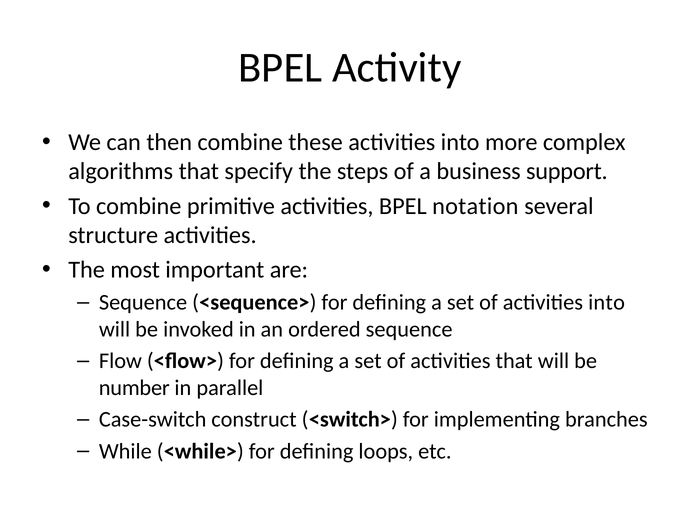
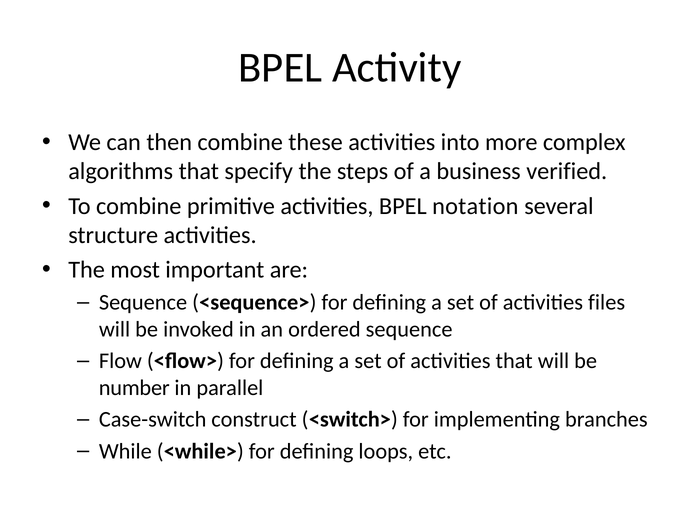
support: support -> verified (567, 171)
of activities into: into -> files (607, 303)
